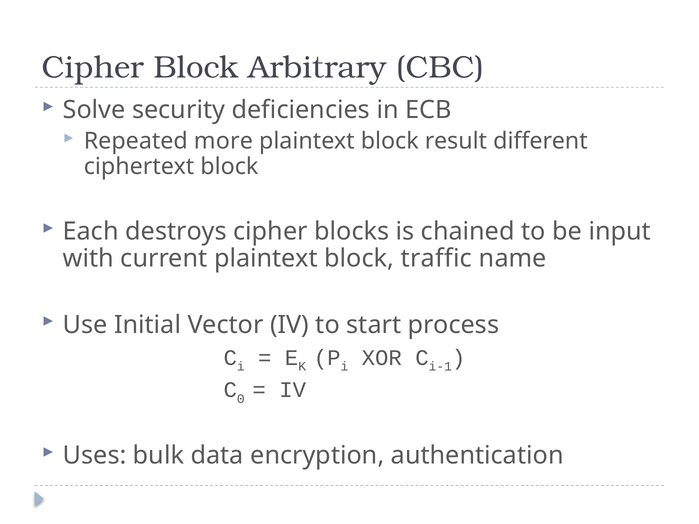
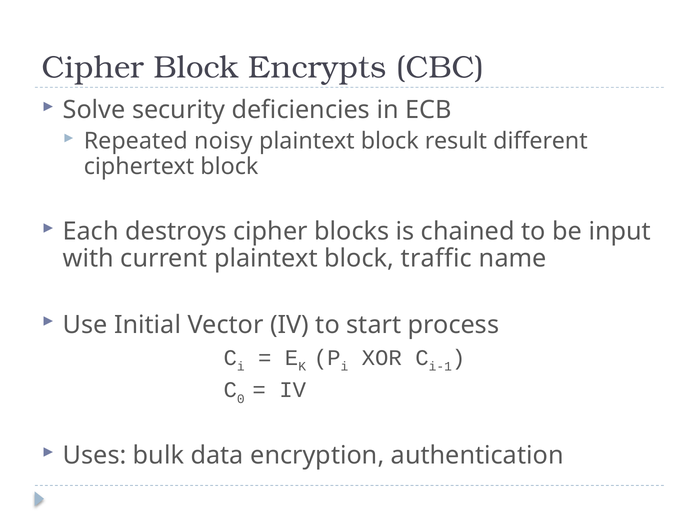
Arbitrary: Arbitrary -> Encrypts (317, 67)
more: more -> noisy (223, 141)
